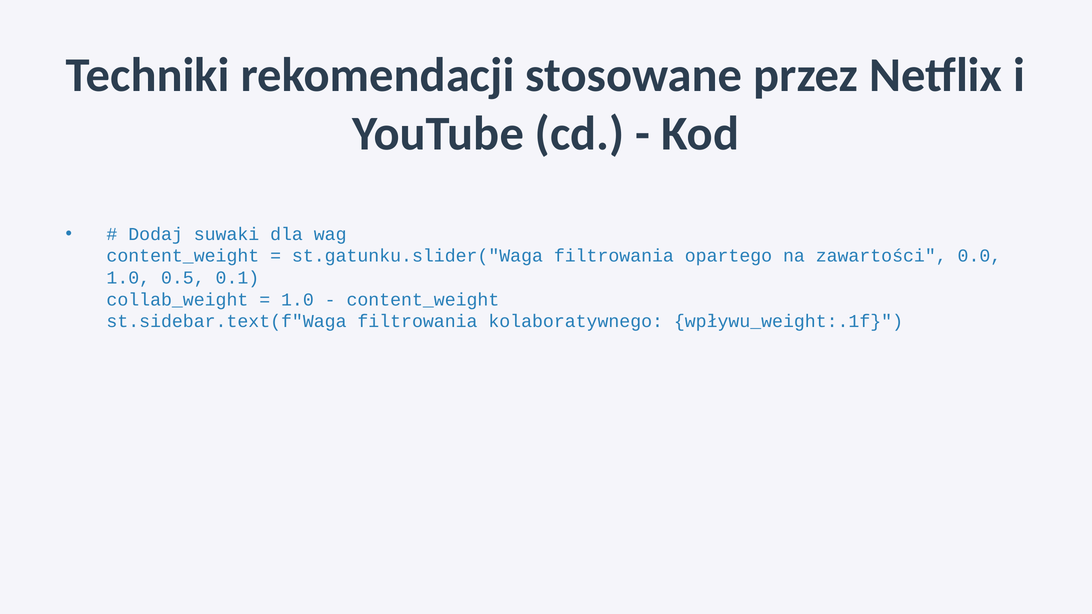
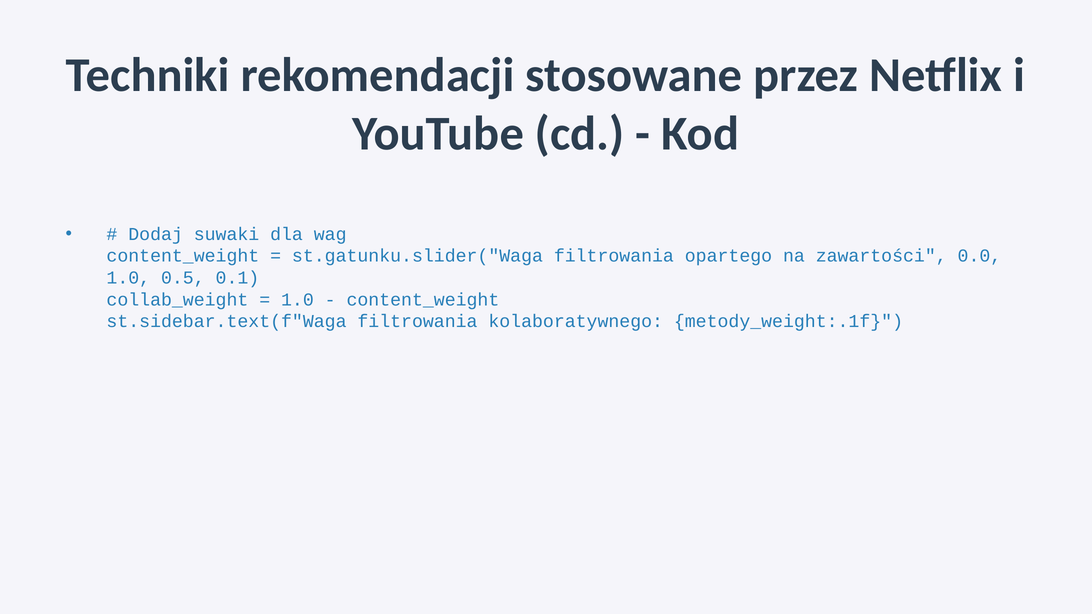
wpływu_weight:.1f: wpływu_weight:.1f -> metody_weight:.1f (788, 322)
